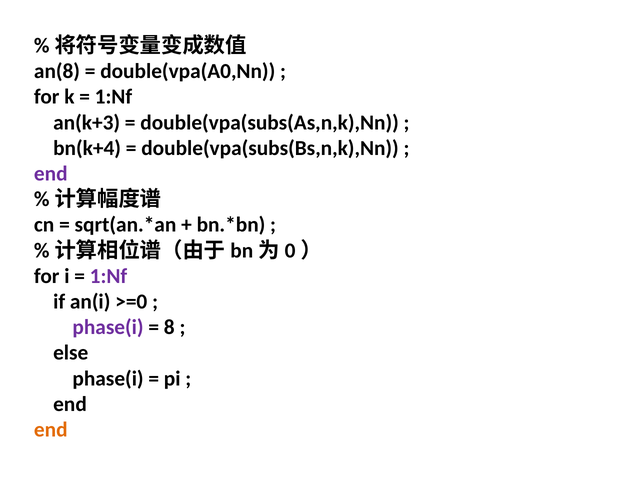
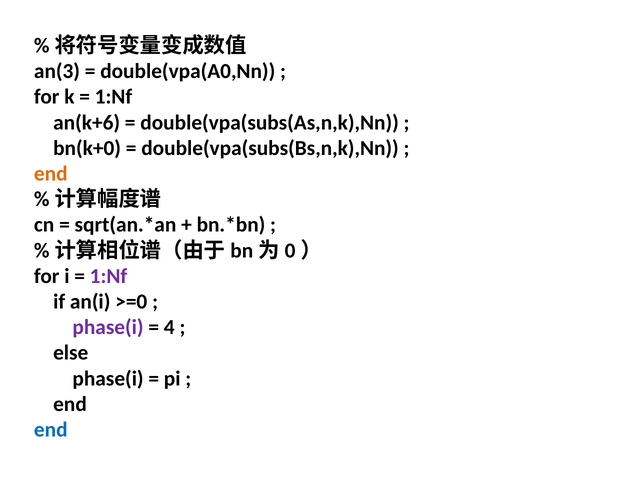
an(8: an(8 -> an(3 (57, 71)
an(k+3: an(k+3 -> an(k+6 (87, 123)
bn(k+4: bn(k+4 -> bn(k+0 (87, 148)
end colour: purple -> orange (51, 174)
8: 8 -> 4 (169, 327)
end colour: orange -> blue (51, 430)
